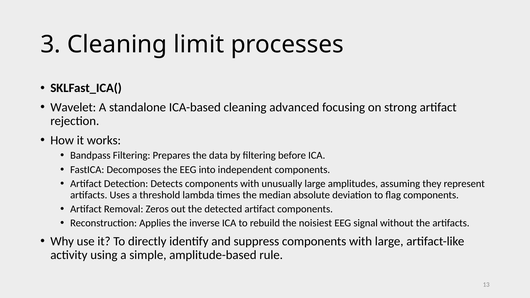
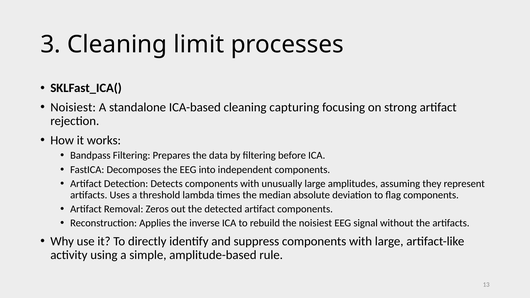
Wavelet: Wavelet -> Noisiest (73, 107)
advanced: advanced -> capturing (294, 107)
